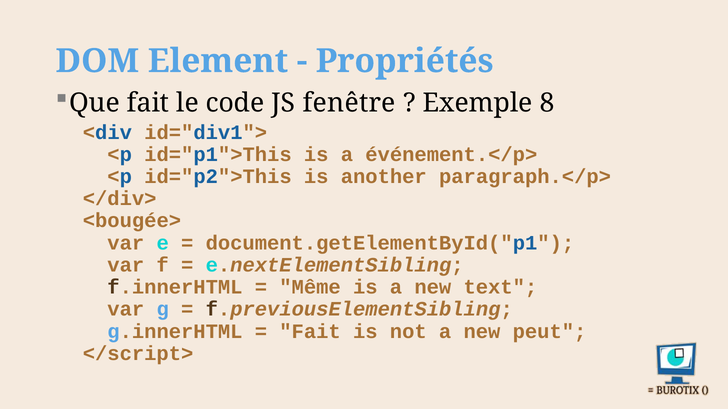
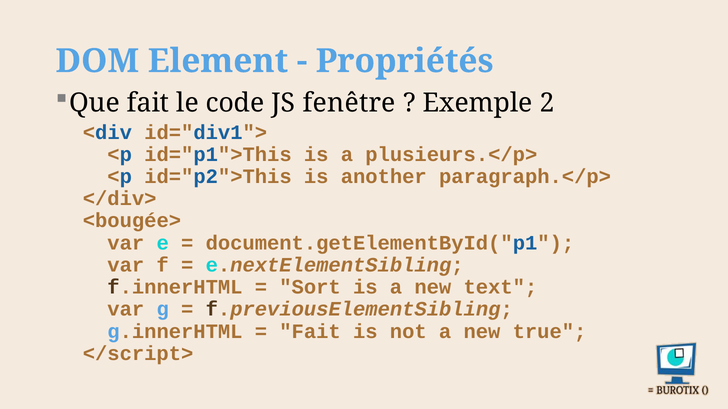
8: 8 -> 2 (547, 103)
événement.</p>: événement.</p> -> plusieurs.</p> (451, 155)
Même: Même -> Sort (310, 287)
peut: peut -> true (550, 332)
